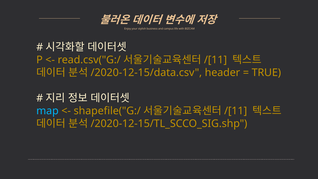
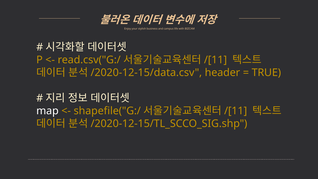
map colour: light blue -> white (47, 111)
